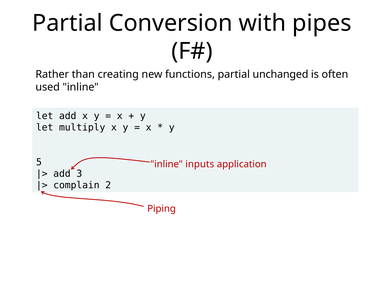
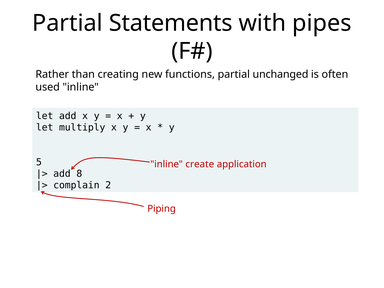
Conversion: Conversion -> Statements (171, 23)
inputs: inputs -> create (200, 164)
3: 3 -> 8 (79, 174)
